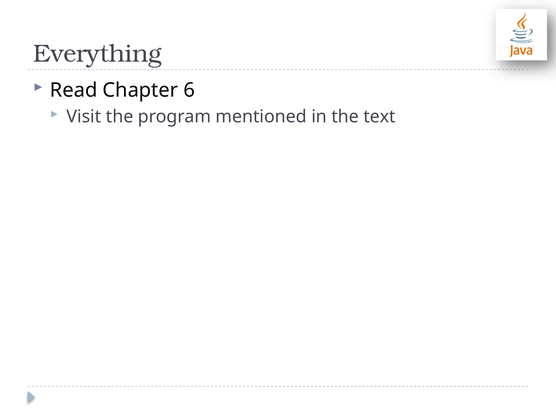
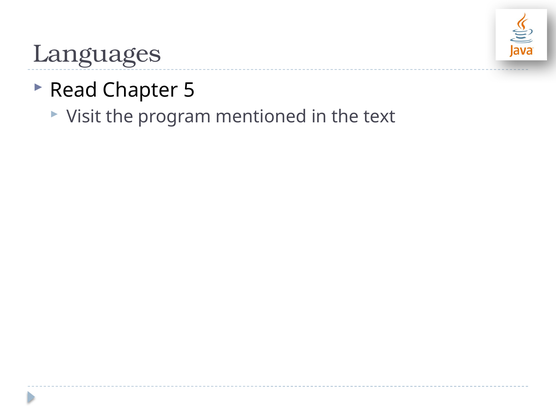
Everything: Everything -> Languages (97, 54)
6: 6 -> 5 (189, 90)
